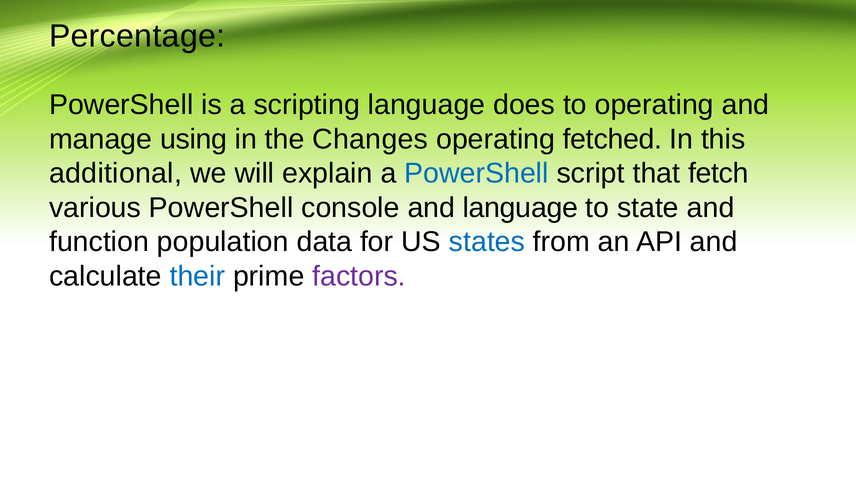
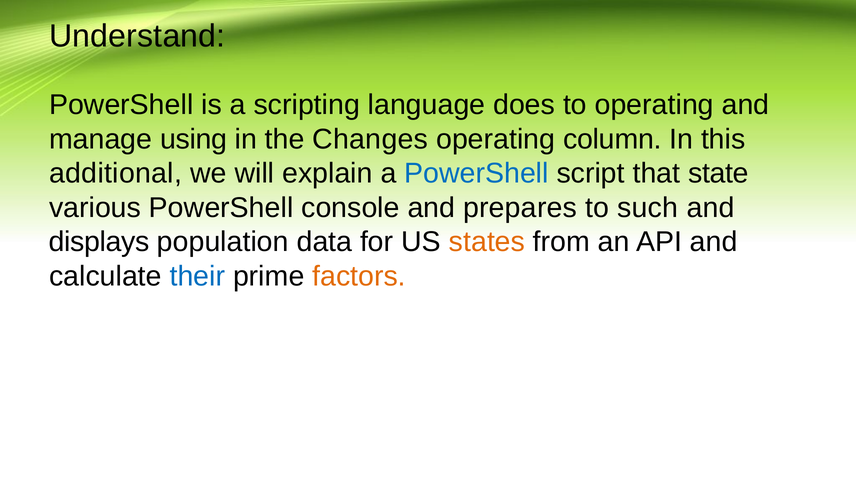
Percentage: Percentage -> Understand (137, 36)
fetched: fetched -> column (612, 139)
fetch: fetch -> state (718, 173)
and language: language -> prepares (520, 207)
state: state -> such (648, 207)
function: function -> displays (99, 242)
states colour: blue -> orange (487, 242)
factors colour: purple -> orange (359, 276)
